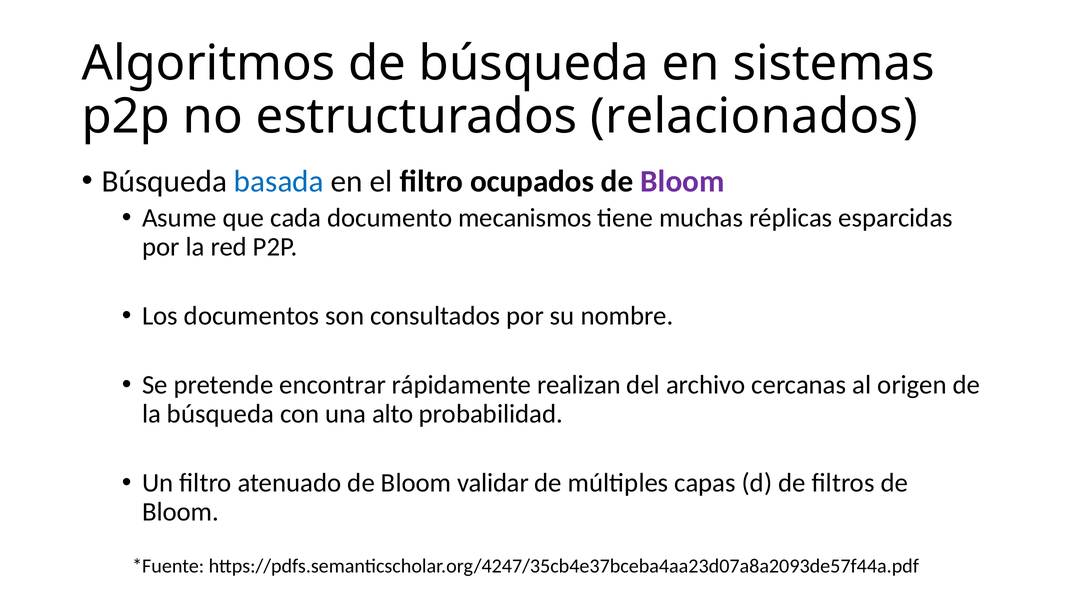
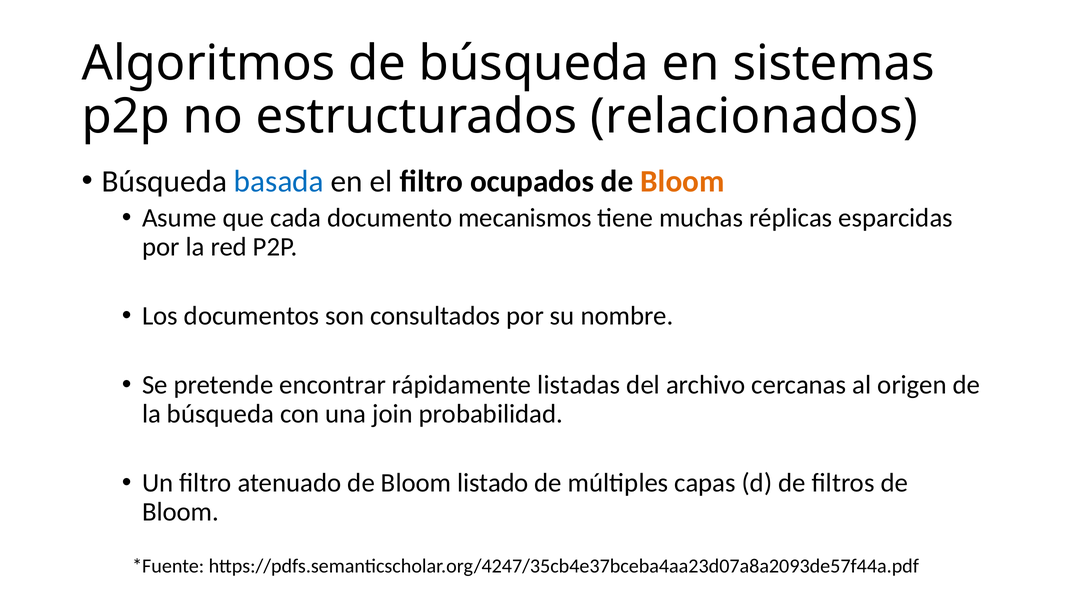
Bloom colour: purple -> orange (683, 181)
realizan: realizan -> listadas (579, 385)
alto: alto -> join (393, 414)
validar: validar -> listado (493, 483)
